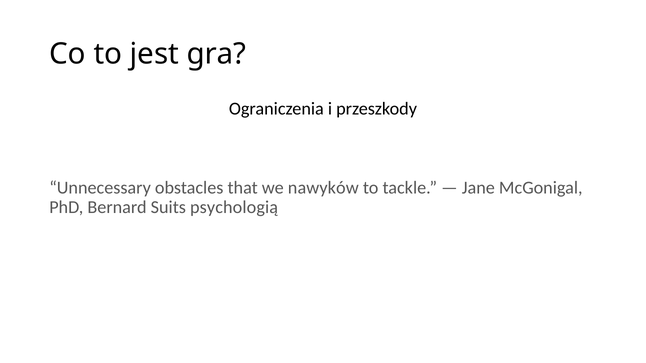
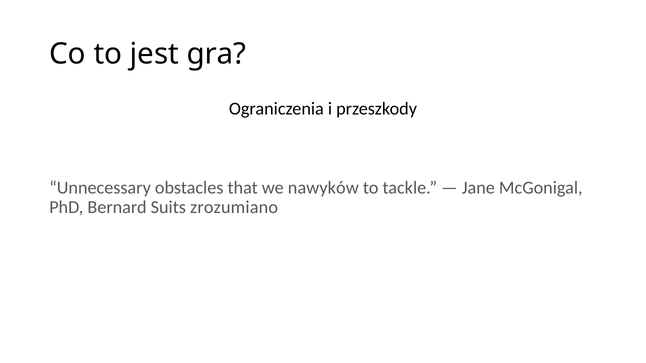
psychologią: psychologią -> zrozumiano (234, 208)
